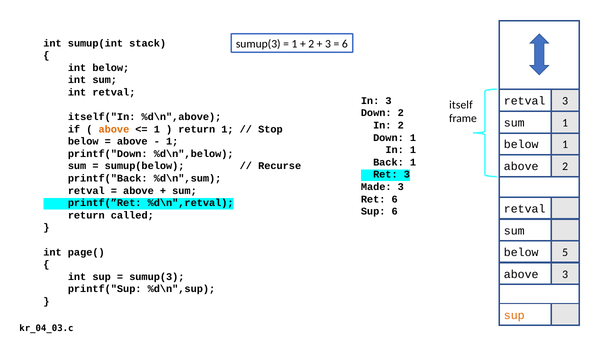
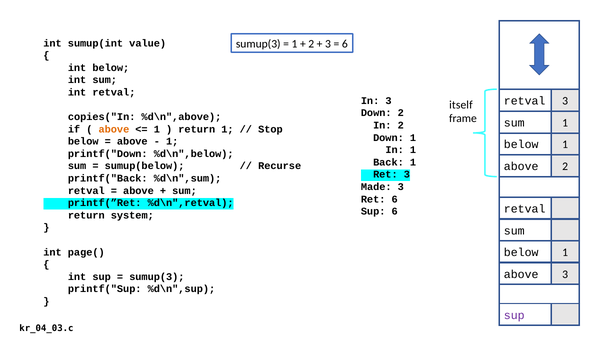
stack: stack -> value (148, 43)
itself("In: itself("In -> copies("In (102, 117)
called: called -> system (132, 216)
5: 5 -> 1 (565, 253)
sup colour: orange -> purple (514, 316)
